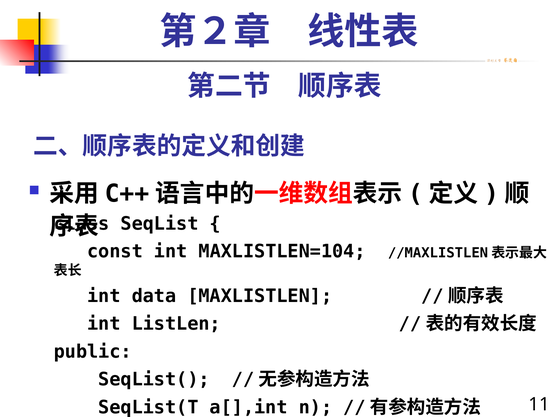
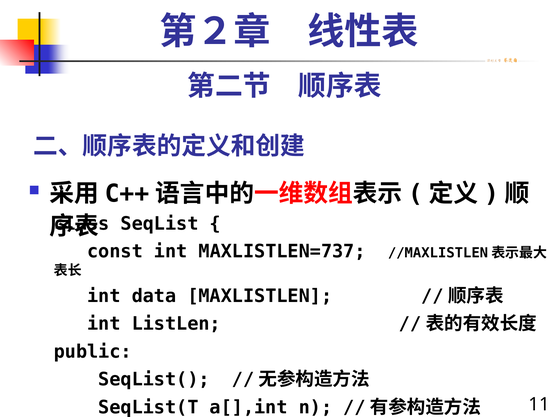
MAXLISTLEN=104: MAXLISTLEN=104 -> MAXLISTLEN=737 (282, 251)
